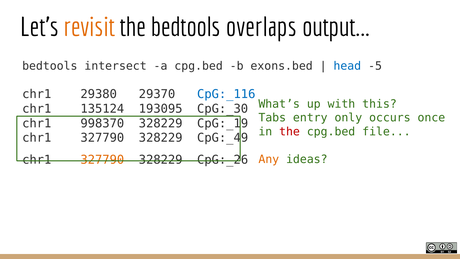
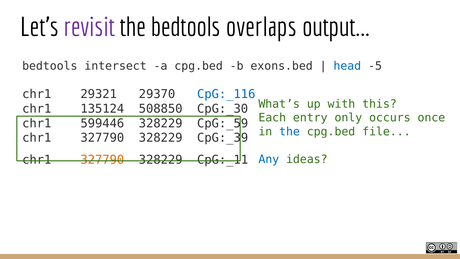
revisit colour: orange -> purple (89, 27)
29380: 29380 -> 29321 (99, 94)
193095: 193095 -> 508850 (161, 109)
Tabs: Tabs -> Each (272, 118)
998370: 998370 -> 599446 (102, 123)
CpG:_19: CpG:_19 -> CpG:_59 (223, 123)
the colour: red -> blue (290, 131)
CpG:_49: CpG:_49 -> CpG:_39 (223, 138)
Any colour: orange -> blue (269, 159)
CpG:_26: CpG:_26 -> CpG:_11 (223, 160)
